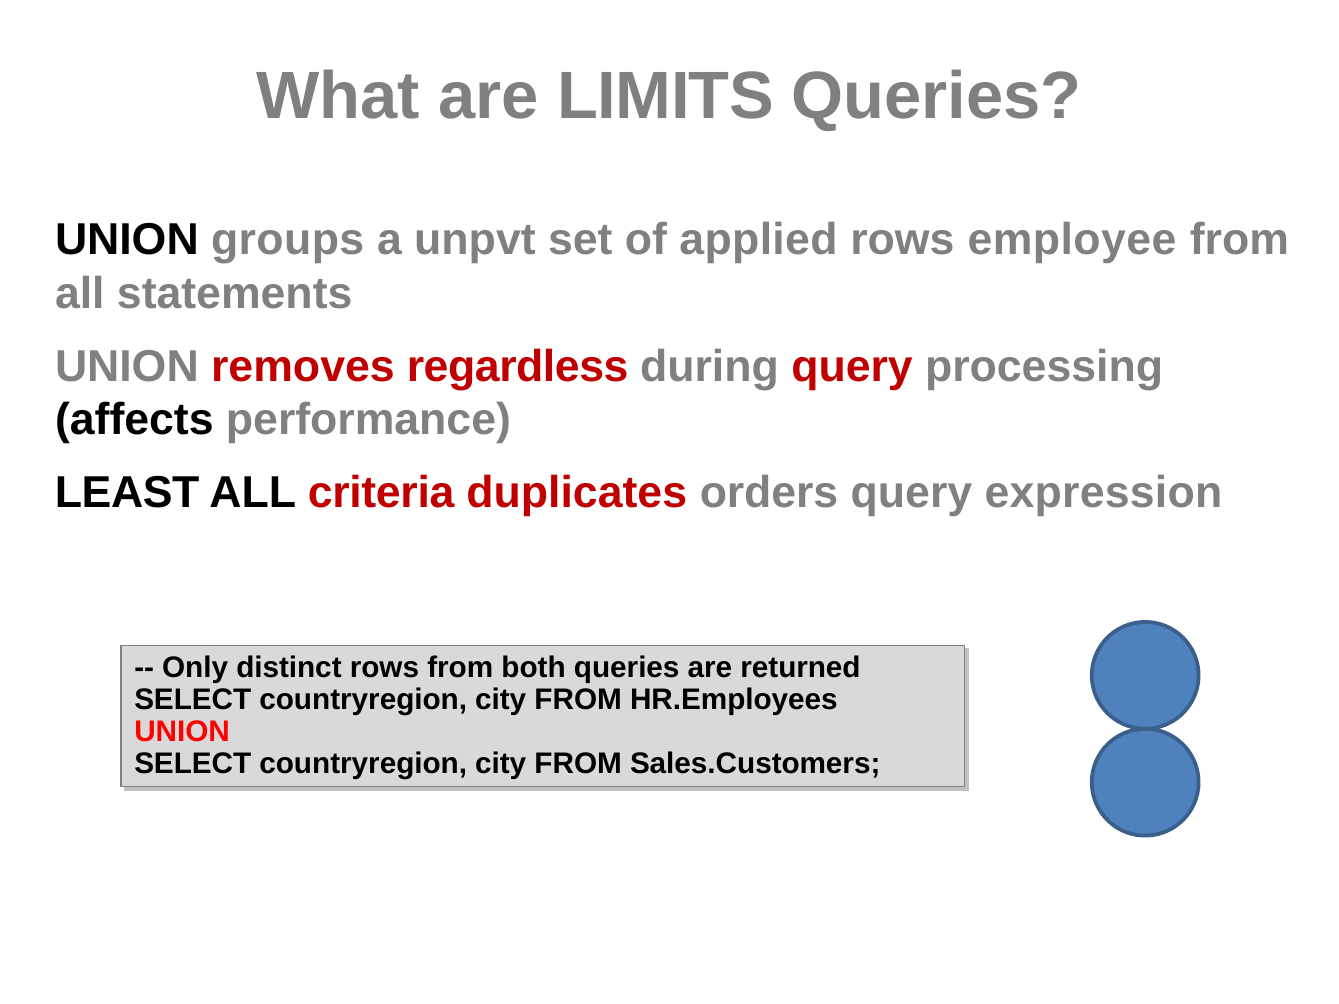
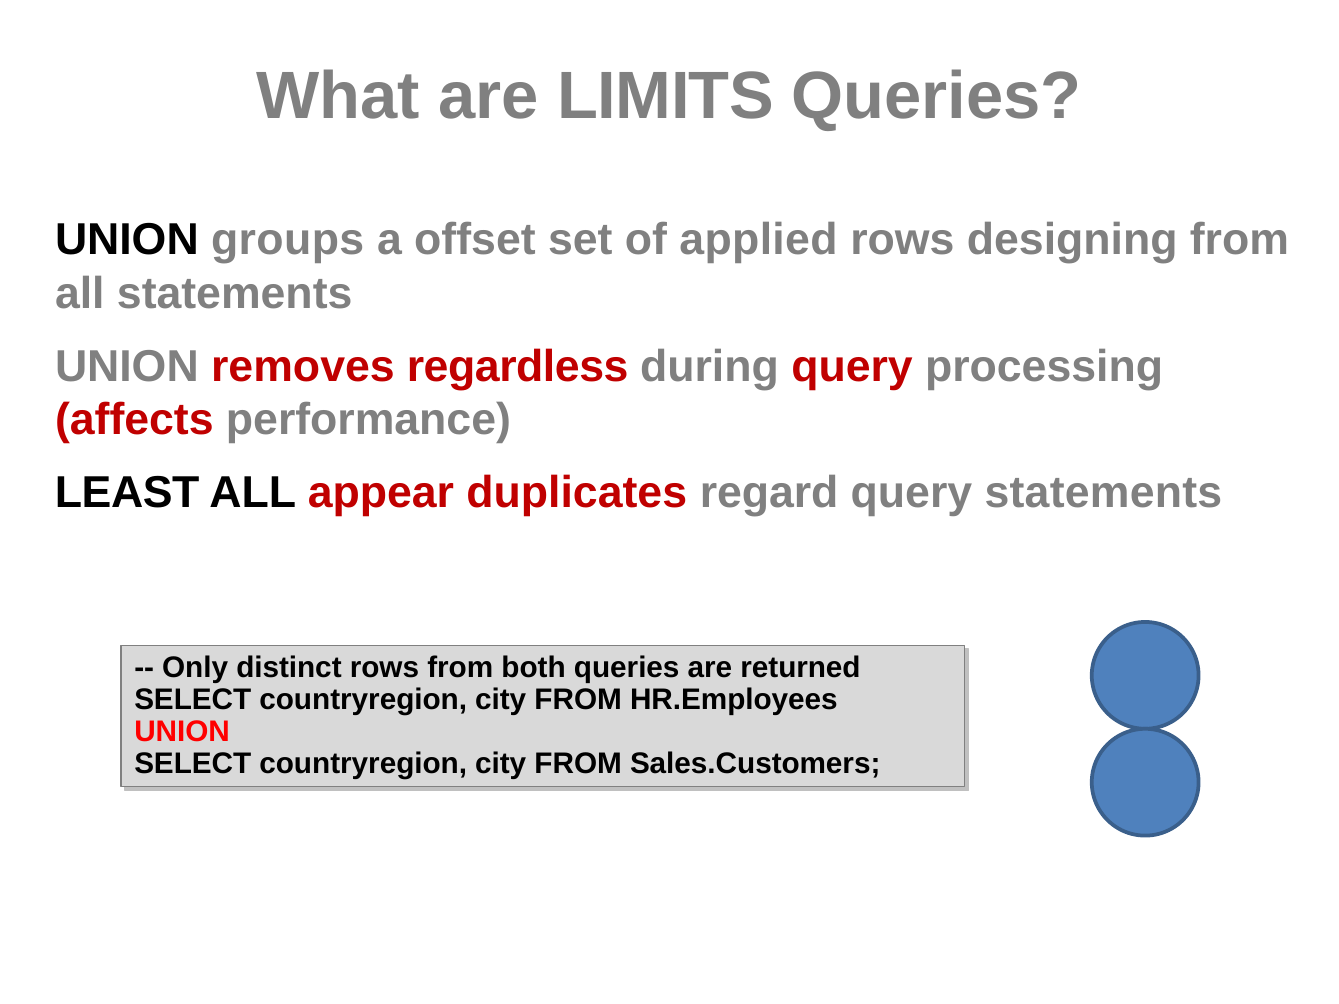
unpvt: unpvt -> offset (475, 240)
employee: employee -> designing (1072, 240)
affects colour: black -> red (134, 420)
criteria: criteria -> appear (381, 493)
orders: orders -> regard (769, 493)
query expression: expression -> statements (1103, 493)
